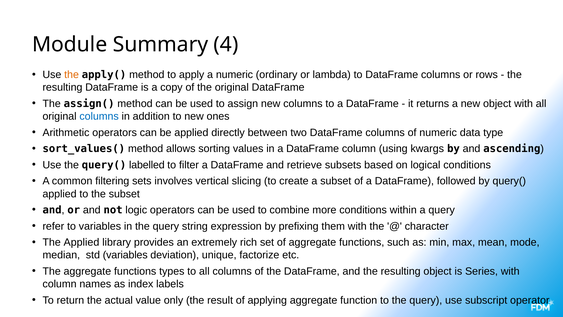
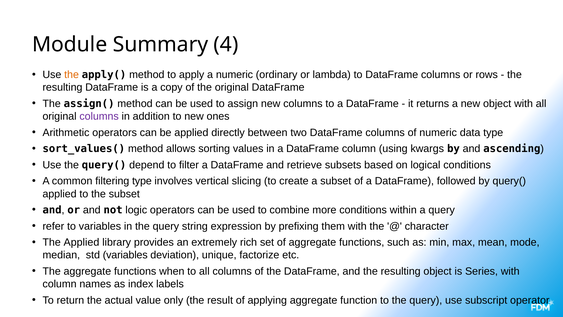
columns colour: blue -> purple (99, 116)
labelled: labelled -> depend (147, 165)
filtering sets: sets -> type (142, 181)
types: types -> when (172, 271)
